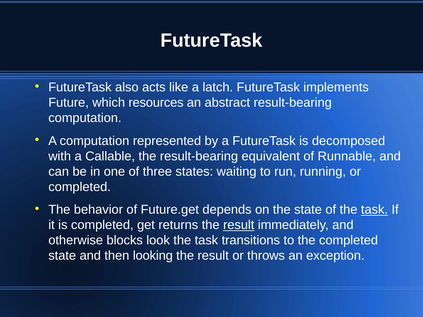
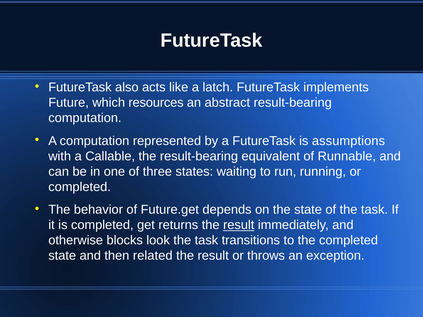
decomposed: decomposed -> assumptions (349, 141)
task underline: present -> none (374, 210)
looking: looking -> related (153, 256)
